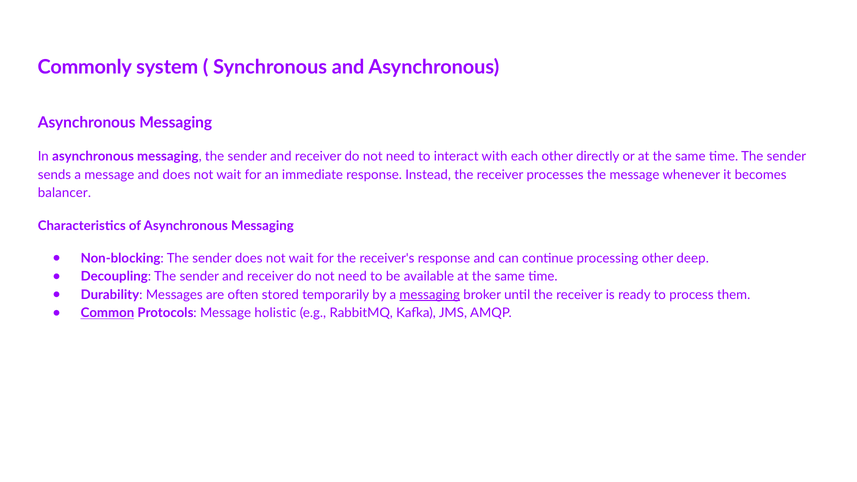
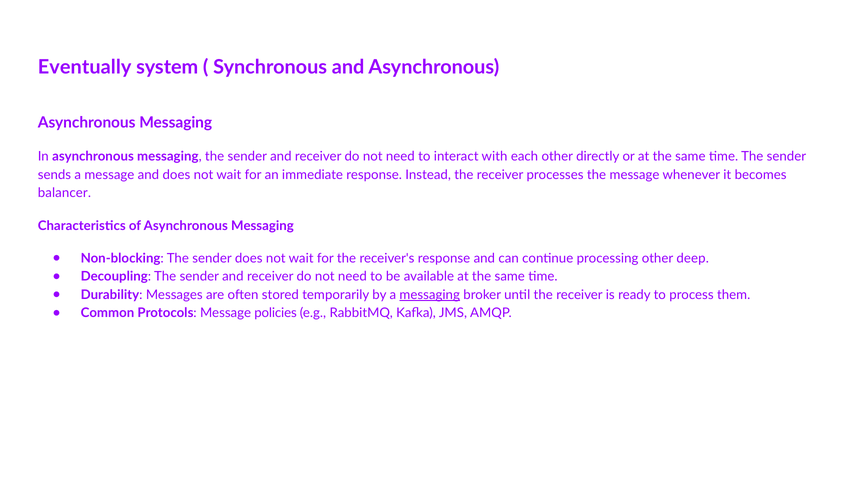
Commonly: Commonly -> Eventually (85, 67)
Common underline: present -> none (107, 313)
holistic: holistic -> policies (276, 313)
